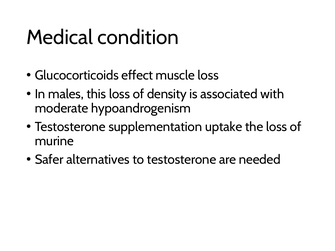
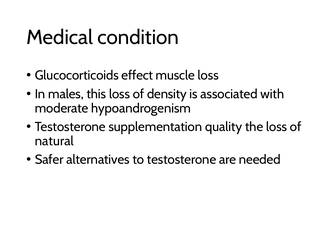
uptake: uptake -> quality (224, 127)
murine: murine -> natural (54, 141)
